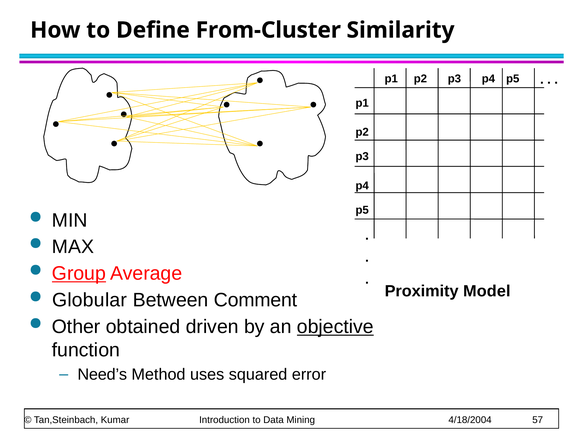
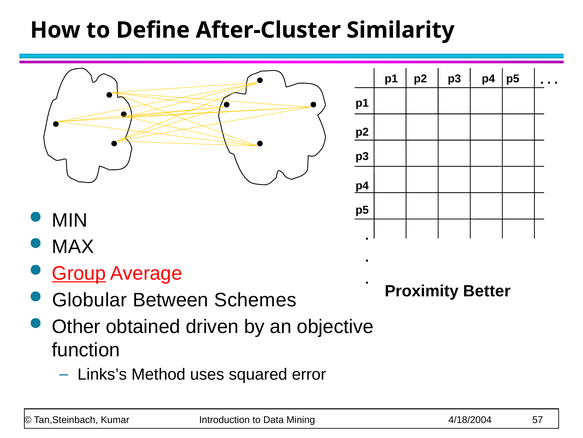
From-Cluster: From-Cluster -> After-Cluster (268, 30)
Model: Model -> Better (487, 291)
Comment: Comment -> Schemes (255, 300)
objective underline: present -> none (335, 326)
Need’s: Need’s -> Links’s (102, 374)
